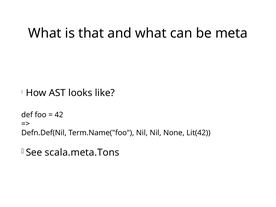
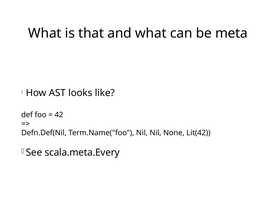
scala.meta.Tons: scala.meta.Tons -> scala.meta.Every (82, 152)
